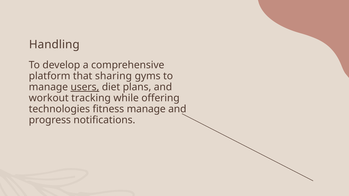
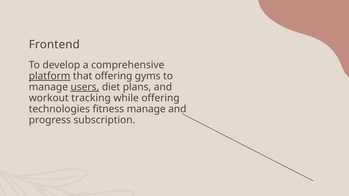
Handling: Handling -> Frontend (54, 45)
platform underline: none -> present (50, 76)
that sharing: sharing -> offering (114, 76)
notifications: notifications -> subscription (104, 120)
